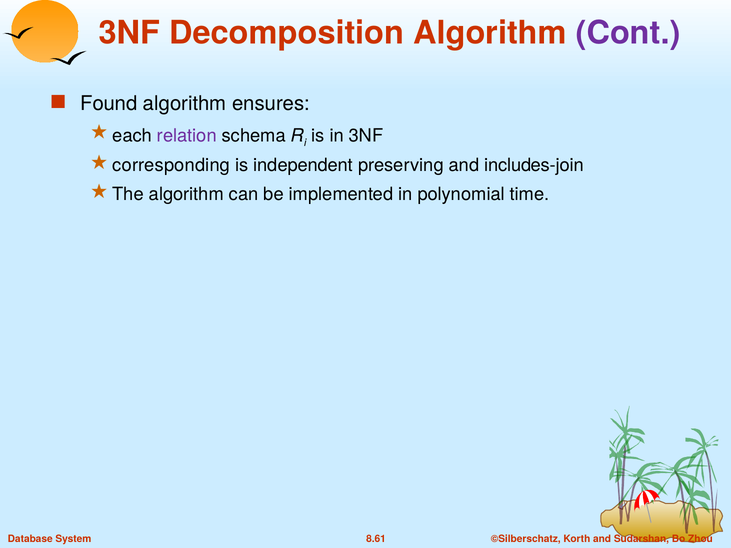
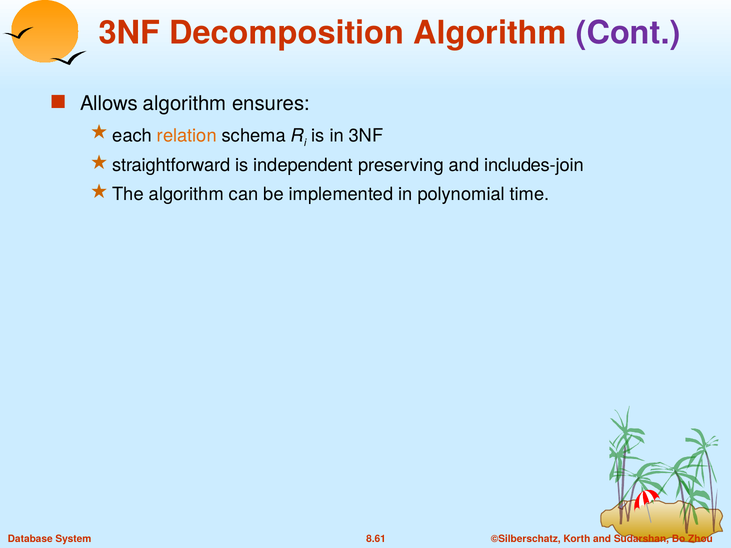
Found: Found -> Allows (109, 104)
relation colour: purple -> orange (187, 136)
corresponding: corresponding -> straightforward (171, 165)
